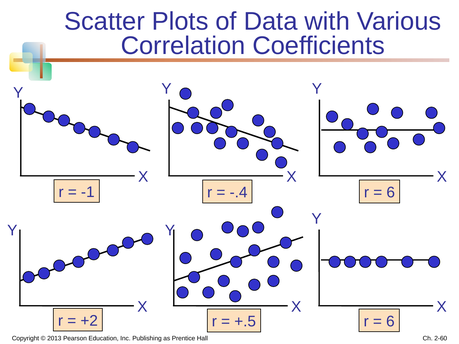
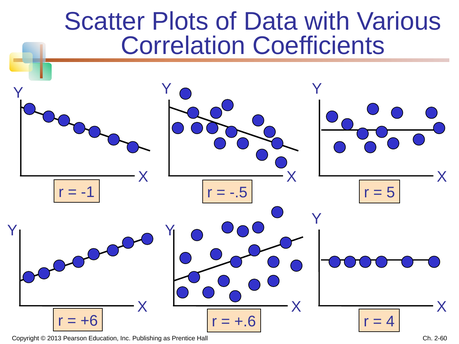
-.4: -.4 -> -.5 (239, 193)
6: 6 -> 5 (391, 193)
+2: +2 -> +6 (89, 321)
6: 6 -> 4 (390, 322)
+.5: +.5 -> +.6 (245, 322)
